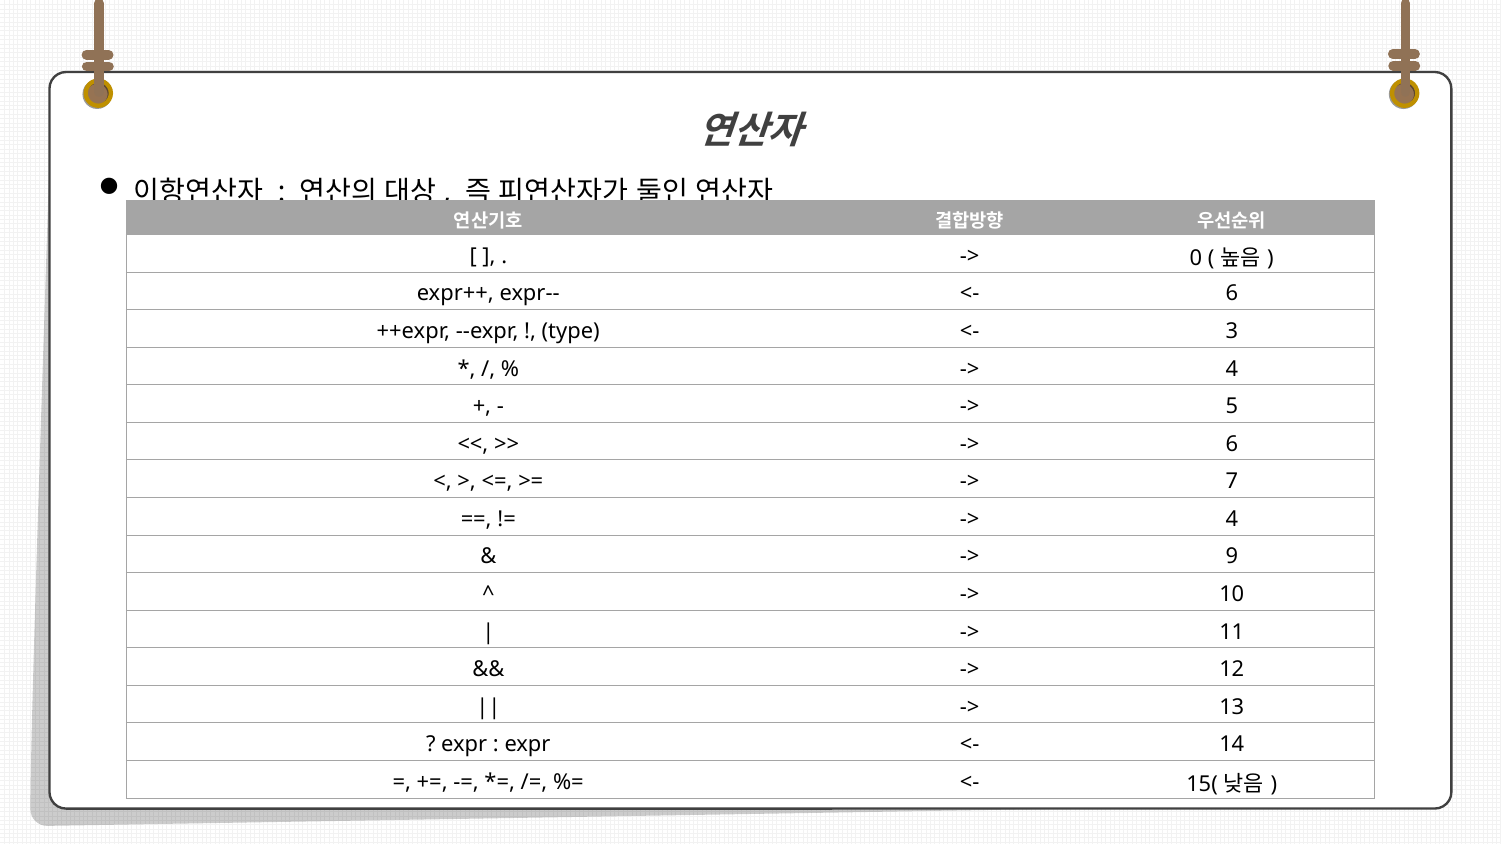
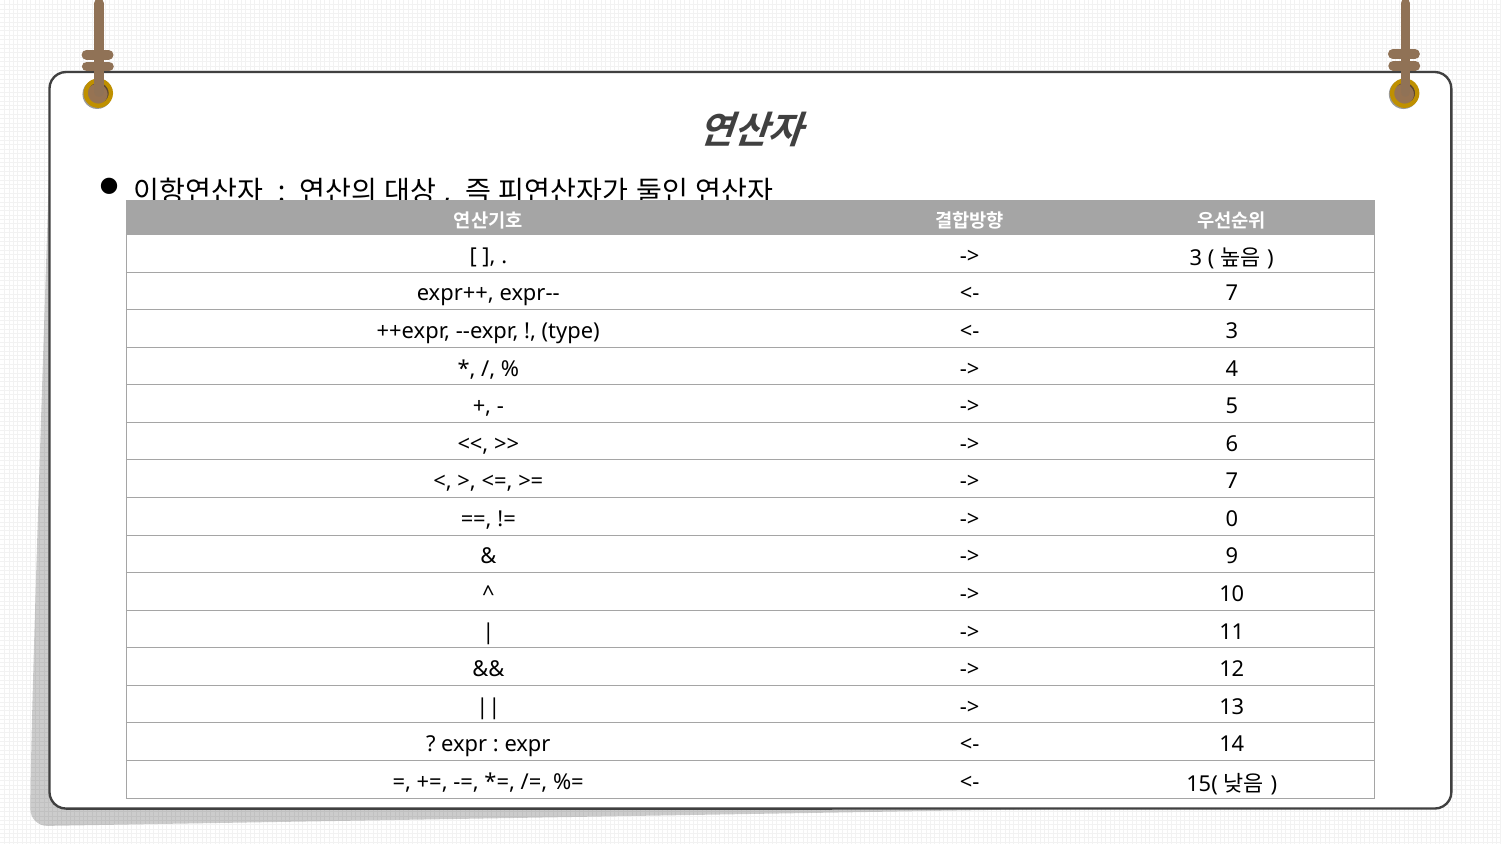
0: 0 -> 3 (1196, 258)
6: 6 -> 7 (1232, 294)
4: 4 -> 0 (1232, 519)
